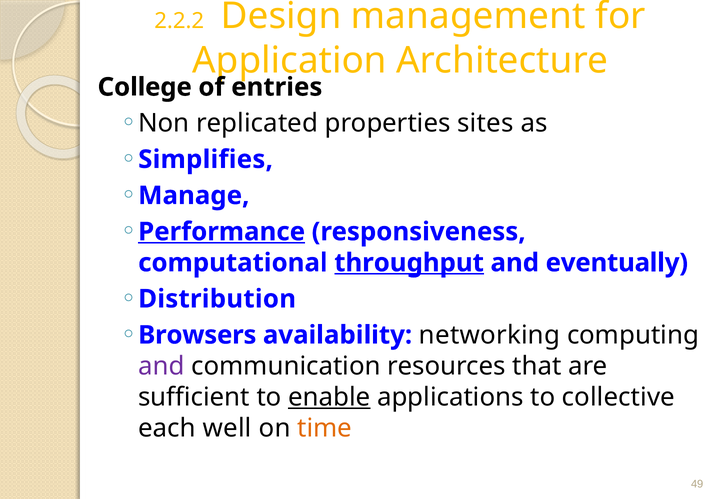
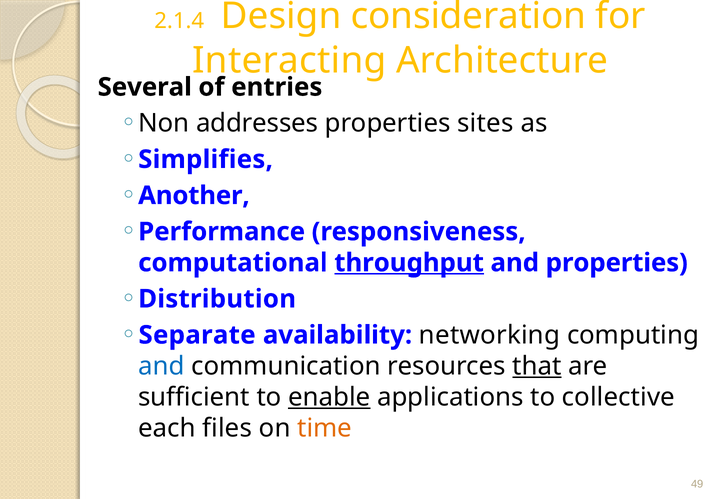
2.2.2: 2.2.2 -> 2.1.4 (179, 21)
management: management -> consideration (468, 16)
Application: Application -> Interacting (289, 61)
College: College -> Several (145, 87)
replicated: replicated -> addresses (257, 123)
Manage: Manage -> Another (194, 196)
Performance underline: present -> none (222, 232)
and eventually: eventually -> properties (617, 263)
Browsers: Browsers -> Separate (197, 335)
and colour: purple -> blue (161, 366)
that underline: none -> present (537, 366)
well: well -> files (227, 428)
